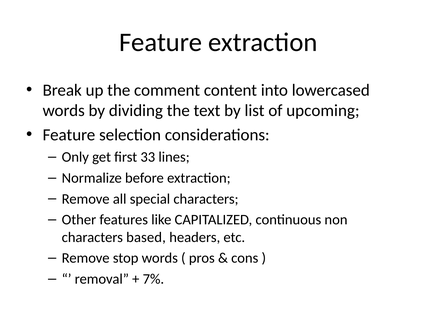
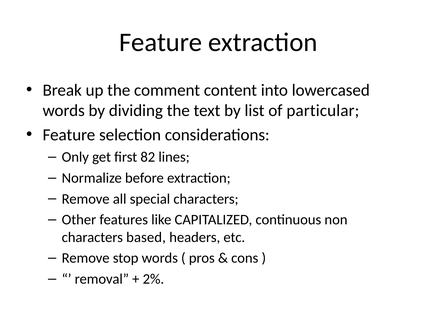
upcoming: upcoming -> particular (323, 110)
33: 33 -> 82 (148, 157)
7%: 7% -> 2% (153, 279)
